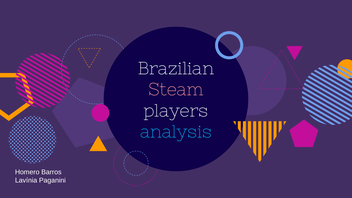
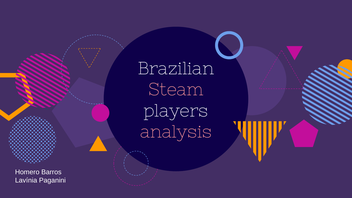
analysis colour: light blue -> pink (176, 132)
